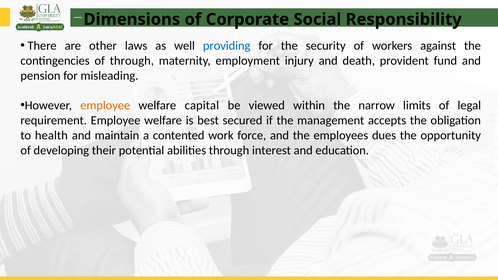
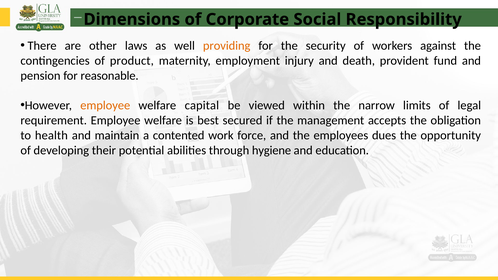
providing colour: blue -> orange (227, 46)
of through: through -> product (132, 61)
misleading: misleading -> reasonable (110, 76)
interest: interest -> hygiene (272, 150)
